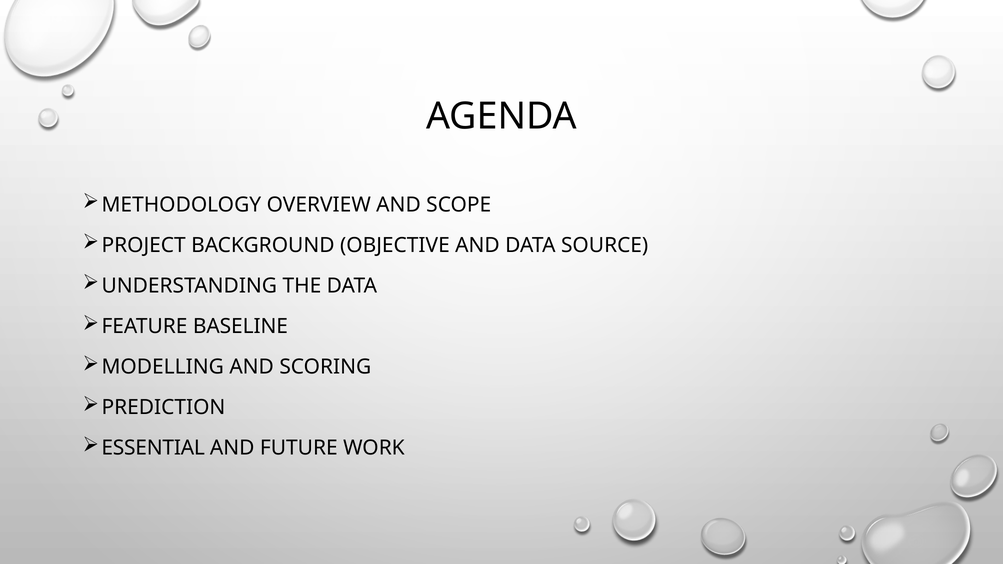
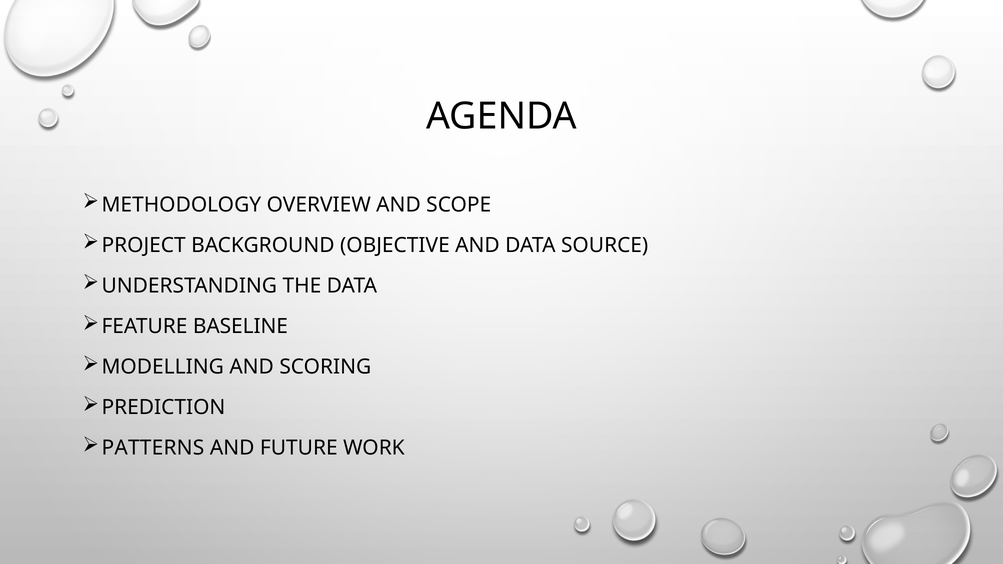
ESSENTIAL: ESSENTIAL -> PATTERNS (153, 448)
